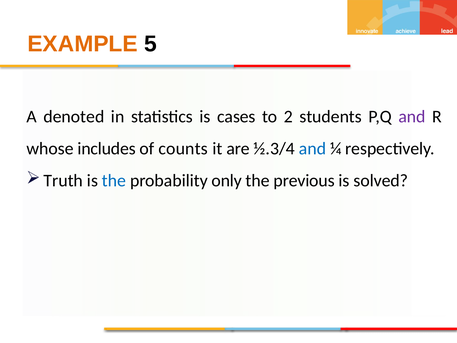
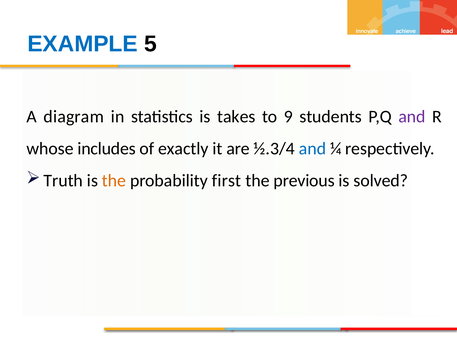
EXAMPLE colour: orange -> blue (83, 44)
denoted: denoted -> diagram (74, 117)
cases: cases -> takes (236, 117)
2: 2 -> 9 (288, 117)
counts: counts -> exactly (183, 149)
the colour: blue -> orange (114, 181)
only: only -> first (227, 181)
